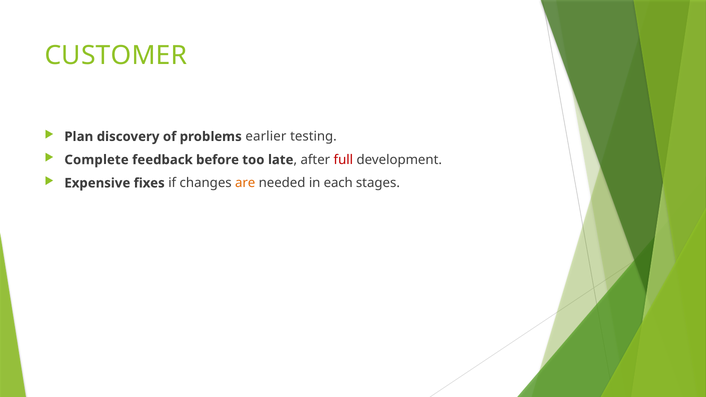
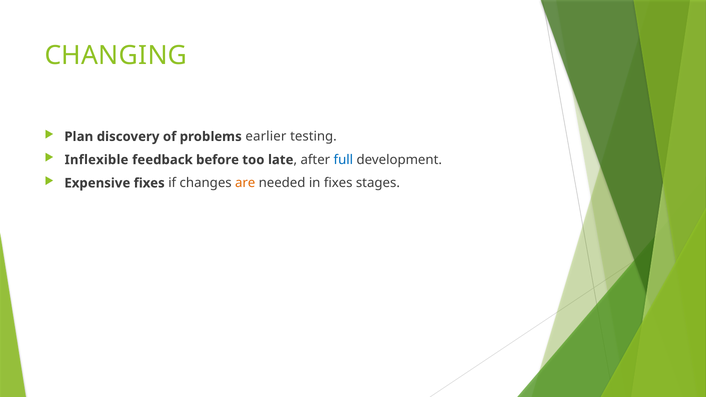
CUSTOMER: CUSTOMER -> CHANGING (116, 56)
Complete: Complete -> Inflexible (97, 160)
full colour: red -> blue (343, 160)
in each: each -> fixes (338, 183)
